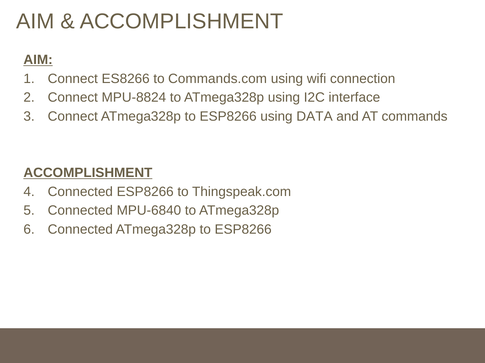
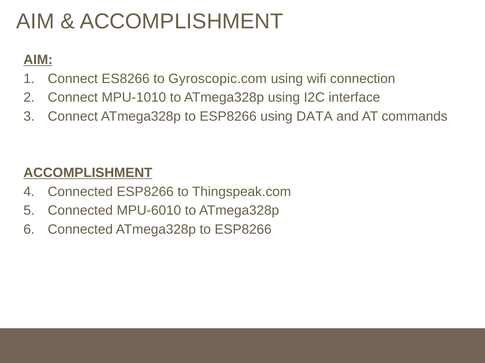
Commands.com: Commands.com -> Gyroscopic.com (218, 79)
MPU-8824: MPU-8824 -> MPU-1010 (134, 98)
MPU-6840: MPU-6840 -> MPU-6010 (149, 211)
